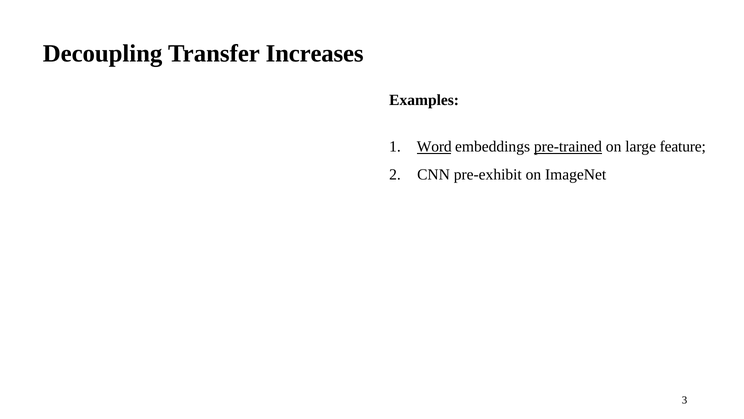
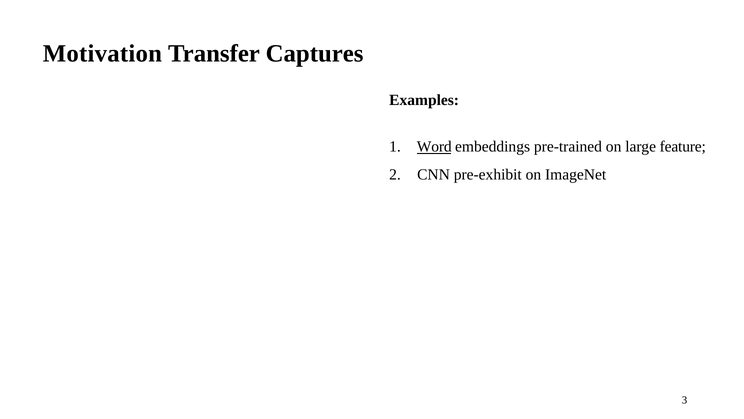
Decoupling: Decoupling -> Motivation (102, 54)
Increases: Increases -> Captures (315, 54)
pre-trained underline: present -> none (568, 147)
